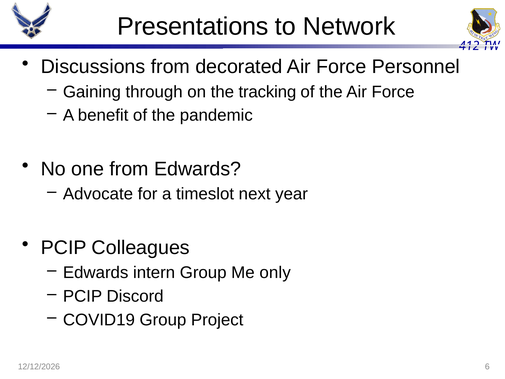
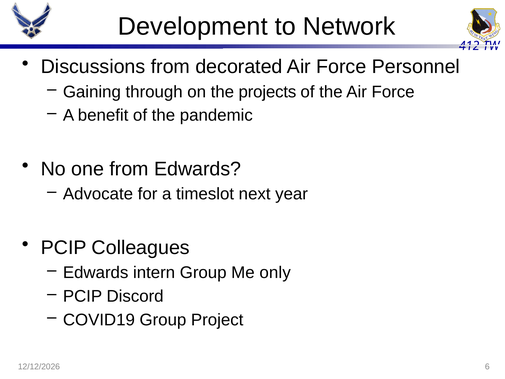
Presentations: Presentations -> Development (193, 26)
tracking: tracking -> projects (267, 92)
